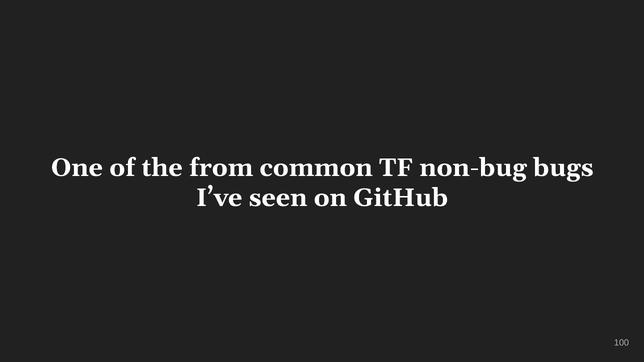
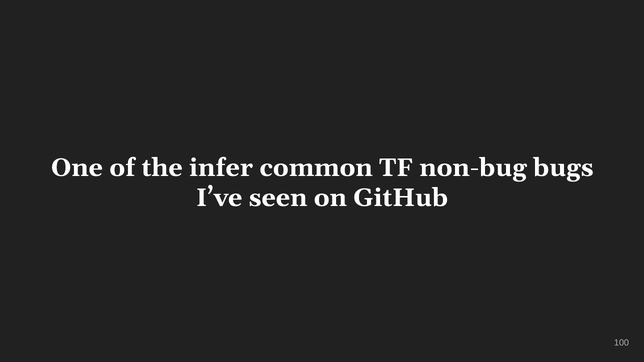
from: from -> infer (221, 168)
